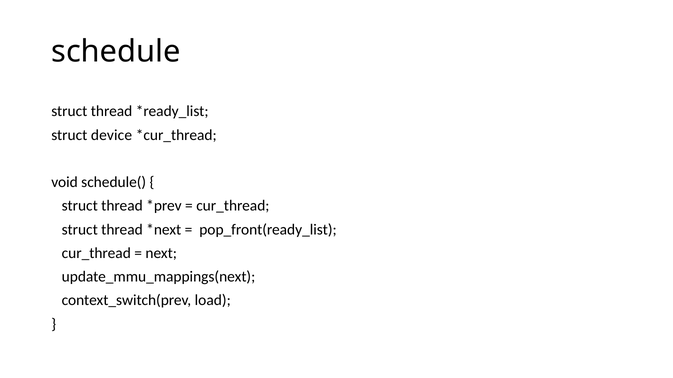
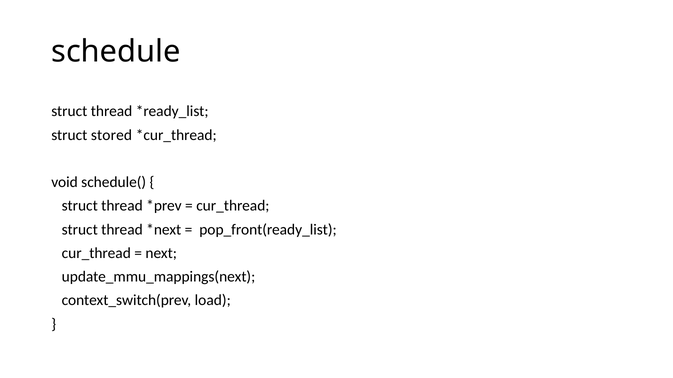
device: device -> stored (111, 135)
